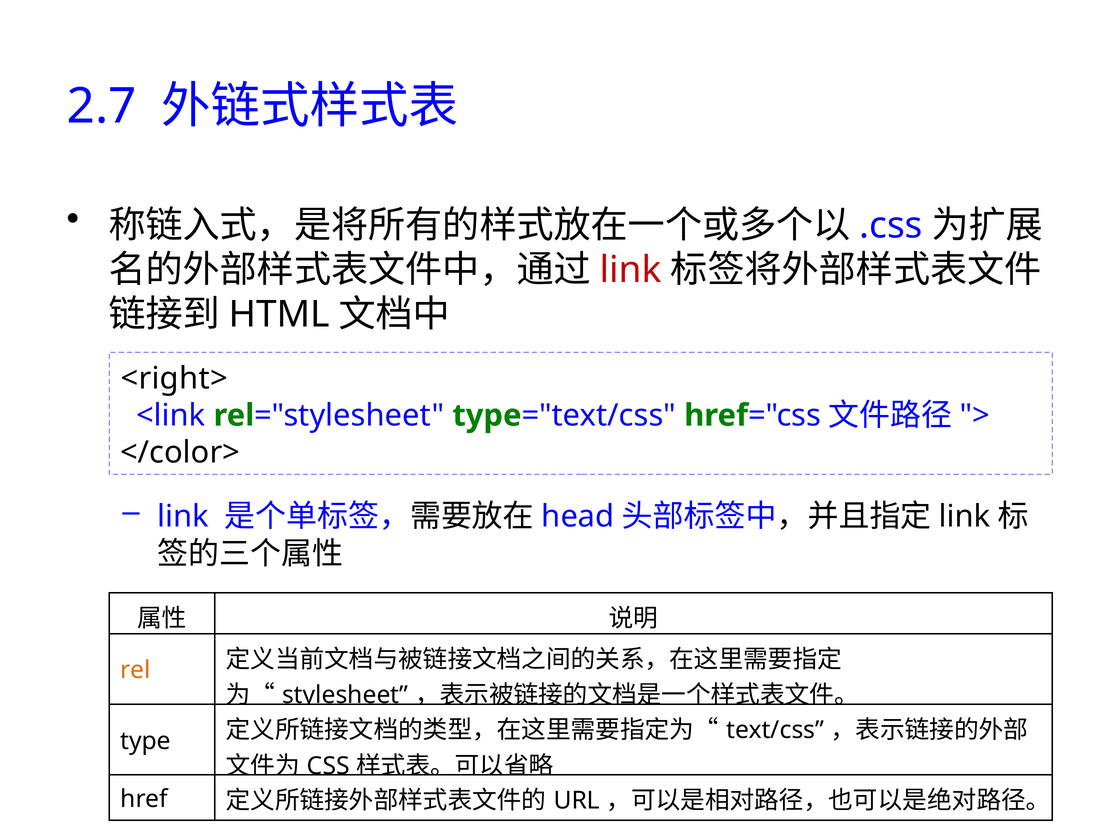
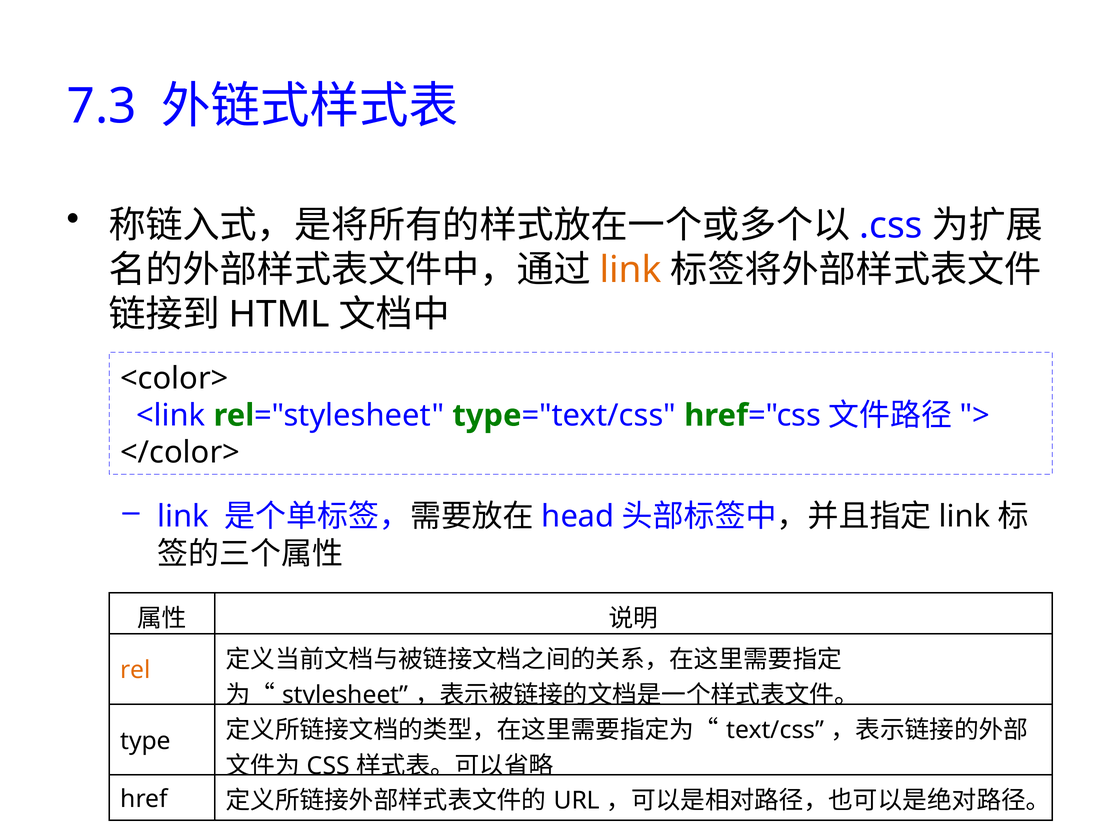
2.7: 2.7 -> 7.3 (102, 106)
link colour: red -> orange (631, 270)
<right>: <right> -> <color> (174, 378)
